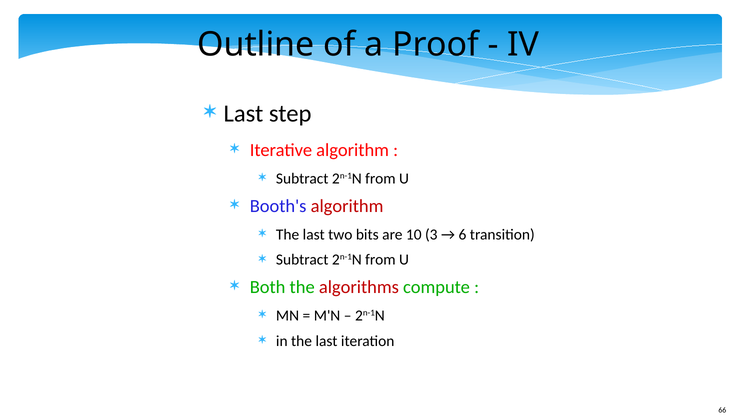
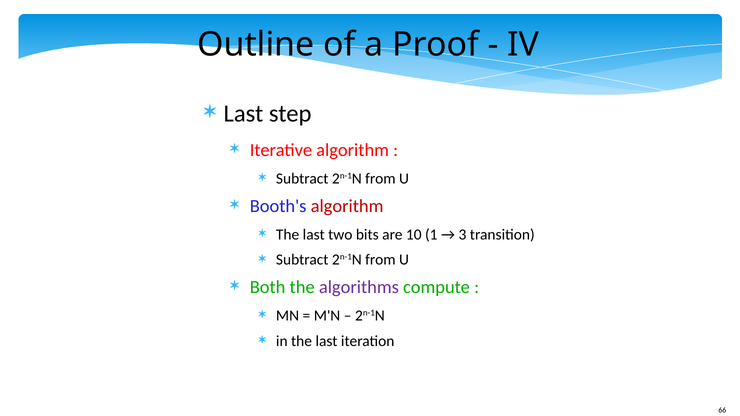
3: 3 -> 1 (431, 235)
6: 6 -> 3 (462, 235)
algorithms colour: red -> purple (359, 287)
